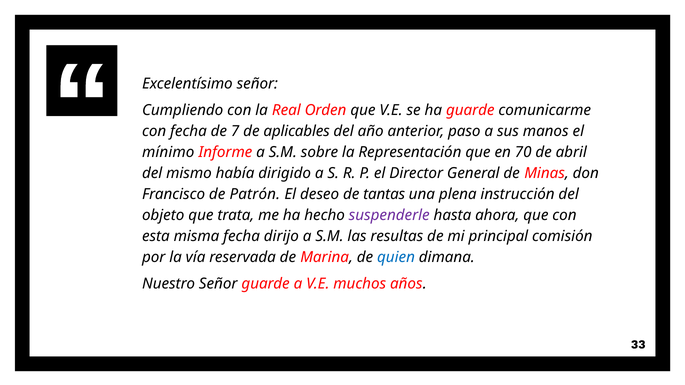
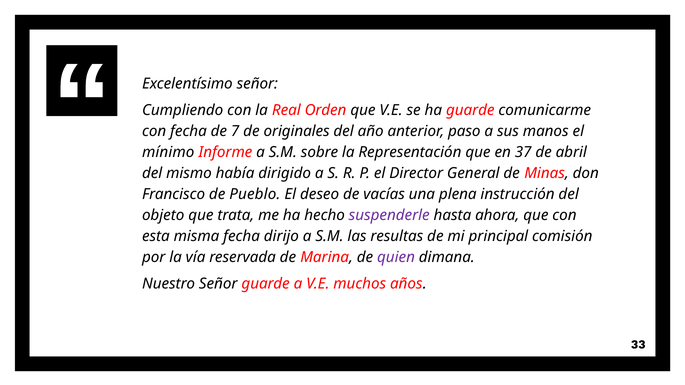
aplicables: aplicables -> originales (297, 131)
70: 70 -> 37 (523, 152)
Patrón: Patrón -> Pueblo (255, 194)
tantas: tantas -> vacías (384, 194)
quien colour: blue -> purple (396, 257)
